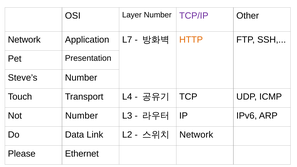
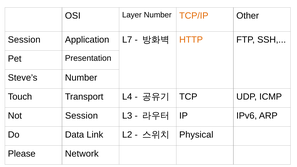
TCP/IP colour: purple -> orange (194, 16)
Network: Network -> Session (24, 40)
Not Number: Number -> Session (82, 116)
Network: Network -> Physical (196, 135)
Ethernet: Ethernet -> Network (82, 154)
